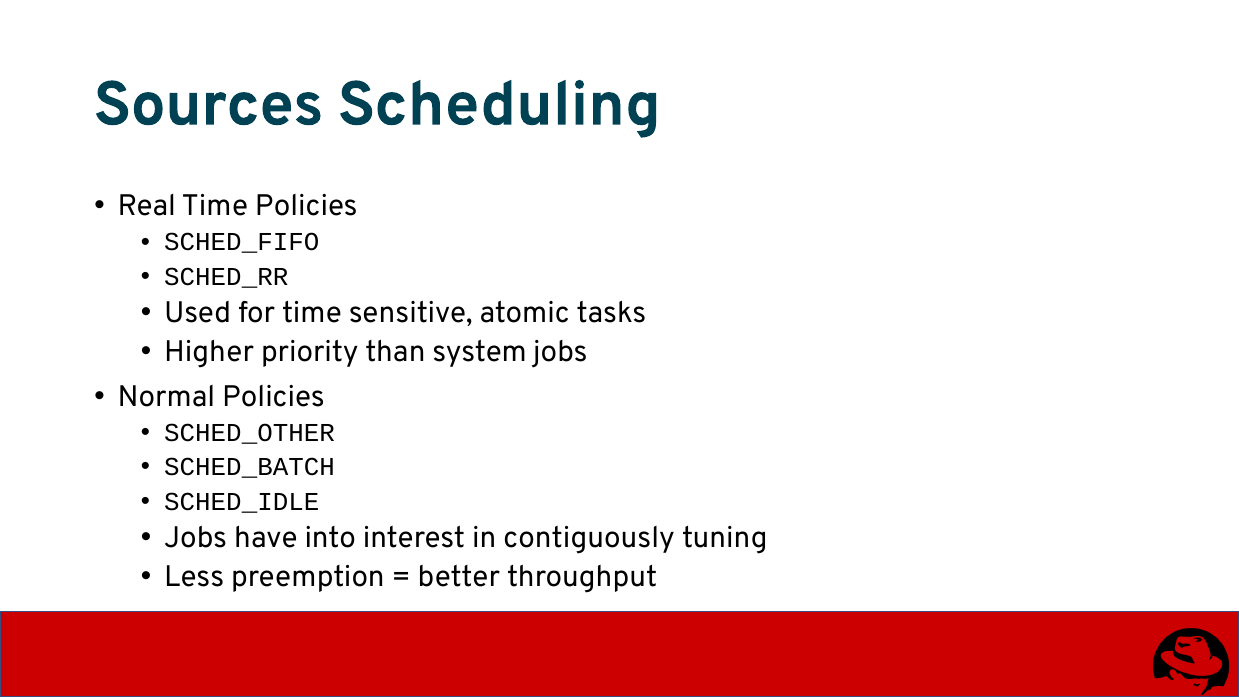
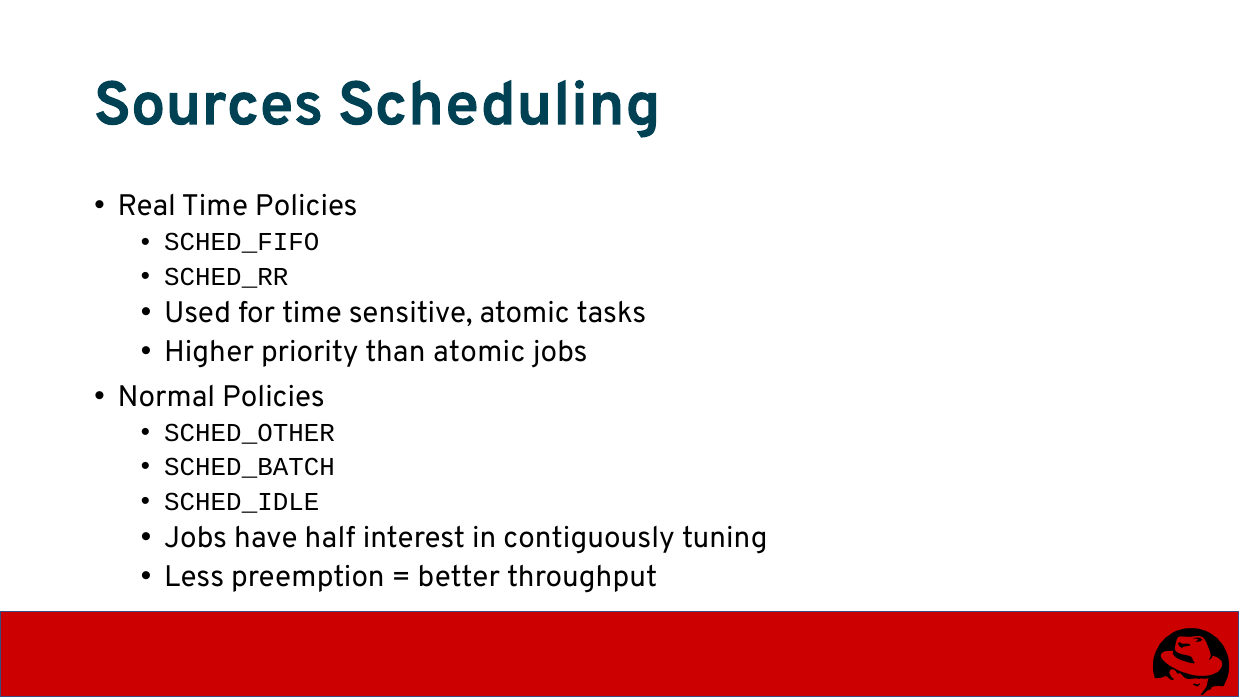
than system: system -> atomic (479, 352)
into: into -> half (330, 538)
